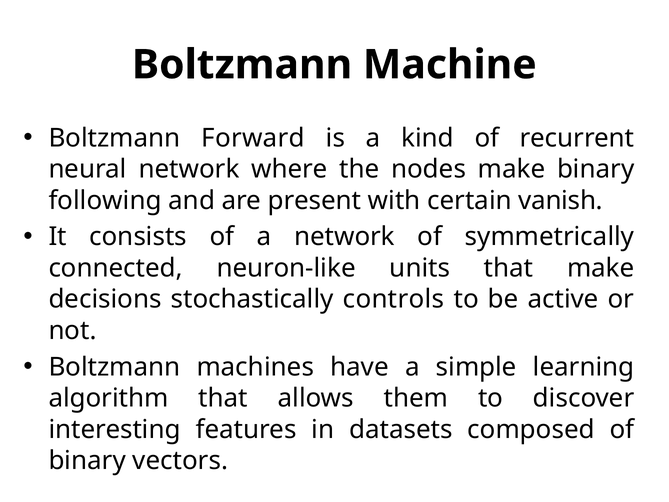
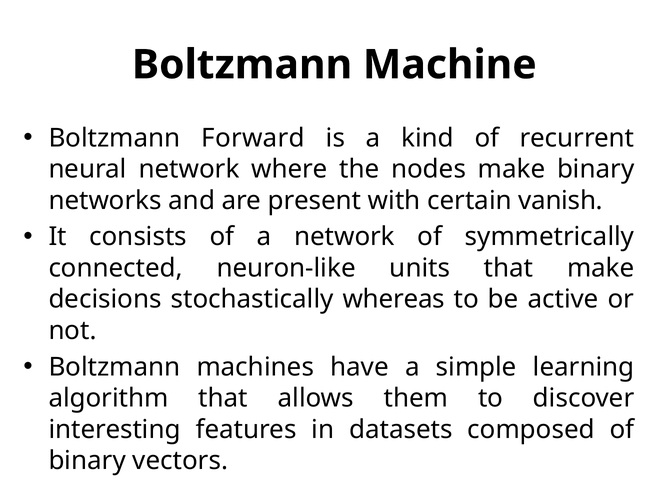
following: following -> networks (105, 200)
controls: controls -> whereas (394, 299)
